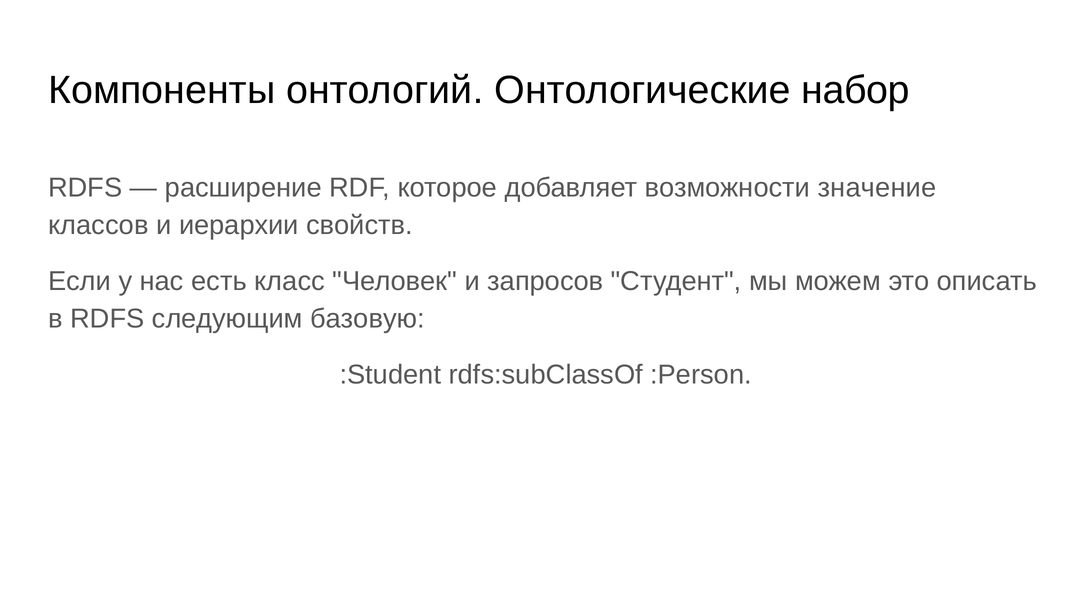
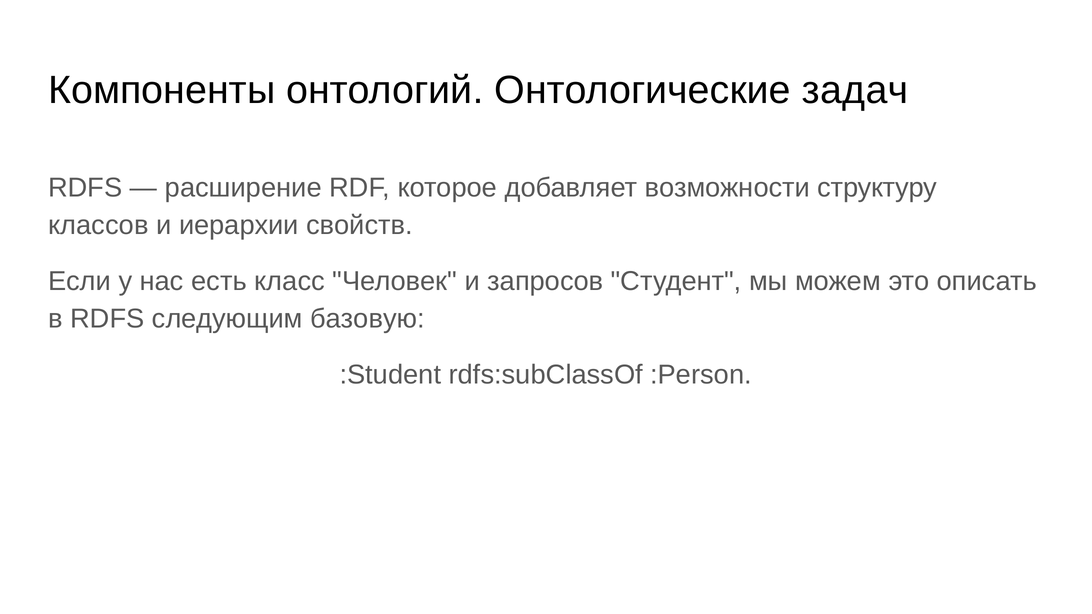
набор: набор -> задач (855, 90)
значение: значение -> структуру (877, 188)
